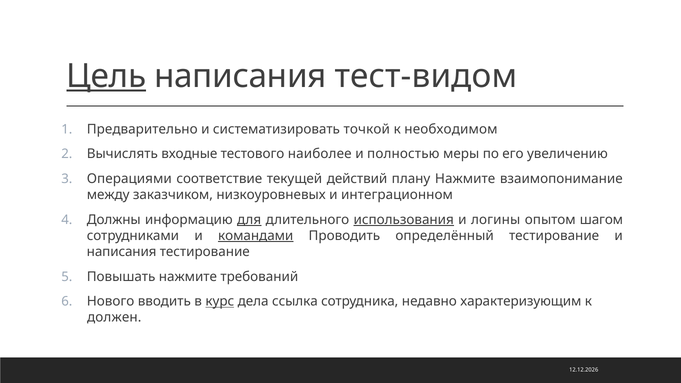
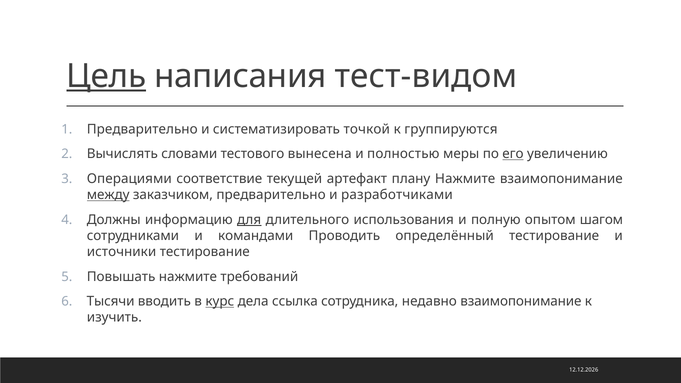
необходимом: необходимом -> группируются (451, 129)
входные: входные -> словами (189, 154)
наиболее: наиболее -> вынесена (320, 154)
его underline: none -> present (513, 154)
действий: действий -> артефакт (357, 179)
между underline: none -> present (108, 195)
заказчиком низкоуровневых: низкоуровневых -> предварительно (271, 195)
интеграционном: интеграционном -> разработчиками (397, 195)
использования underline: present -> none (404, 220)
логины: логины -> полную (496, 220)
командами underline: present -> none (256, 236)
написания: написания -> источники (122, 252)
Нового: Нового -> Тысячи (111, 302)
недавно характеризующим: характеризующим -> взаимопонимание (521, 302)
должен: должен -> изучить (114, 318)
